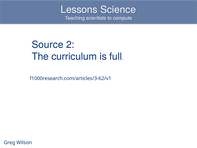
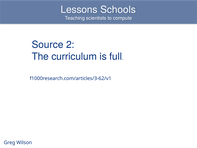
Science: Science -> Schools (118, 10)
